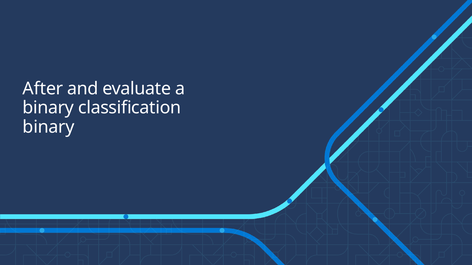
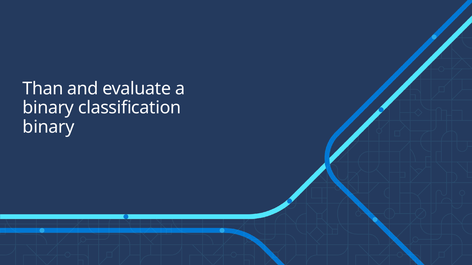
After: After -> Than (43, 89)
